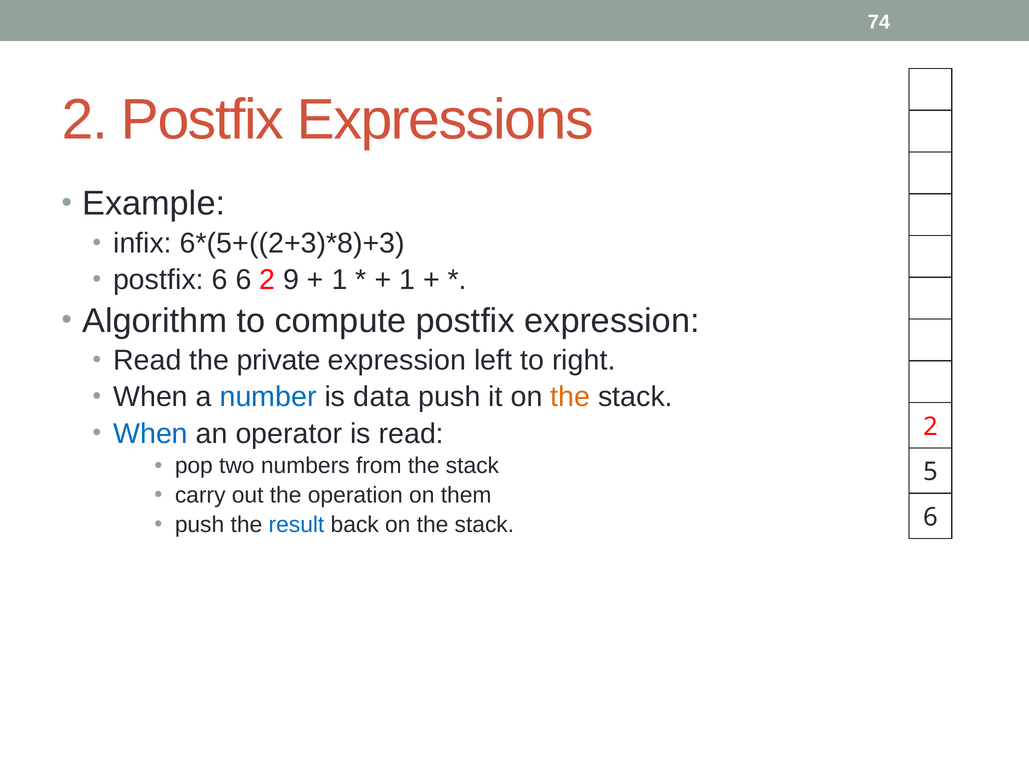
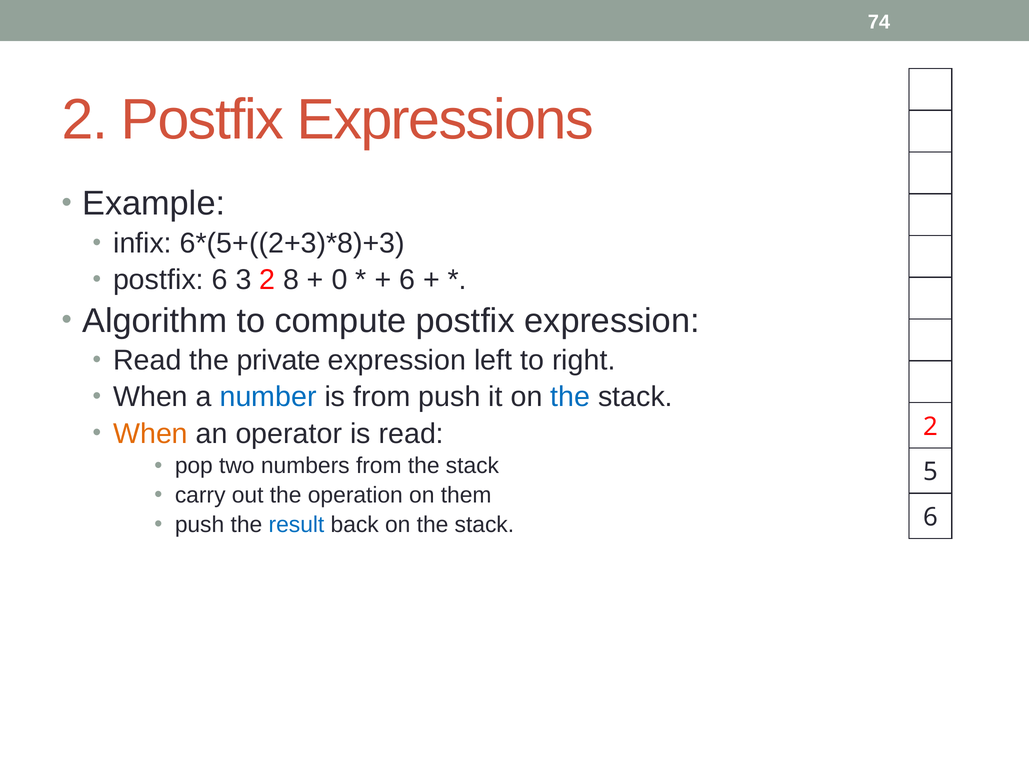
6 6: 6 -> 3 (243, 280)
9: 9 -> 8 (291, 280)
1: 1 -> 0 (340, 280)
1: 1 -> 6 (407, 280)
is data: data -> from (382, 397)
the colour: orange -> blue (570, 397)
When colour: blue -> orange (151, 433)
